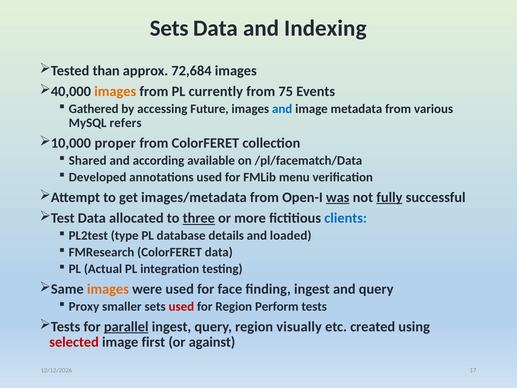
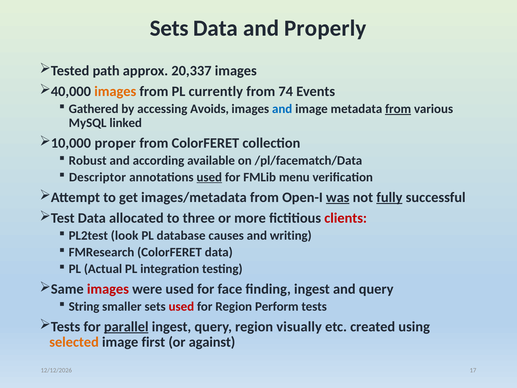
Indexing: Indexing -> Properly (325, 28)
than: than -> path (106, 71)
72,684: 72,684 -> 20,337 (191, 71)
75: 75 -> 74 (286, 91)
Future: Future -> Avoids (210, 109)
from underline: none -> present (398, 109)
refers: refers -> linked (126, 123)
Shared: Shared -> Robust (88, 160)
Developed: Developed -> Descriptor (97, 177)
used underline: none -> present (209, 177)
three underline: present -> none (199, 218)
clients colour: blue -> red (346, 218)
type: type -> look (125, 236)
details: details -> causes (226, 236)
loaded: loaded -> writing (291, 236)
images colour: orange -> red (108, 289)
Proxy: Proxy -> String (84, 306)
selected colour: red -> orange (74, 342)
